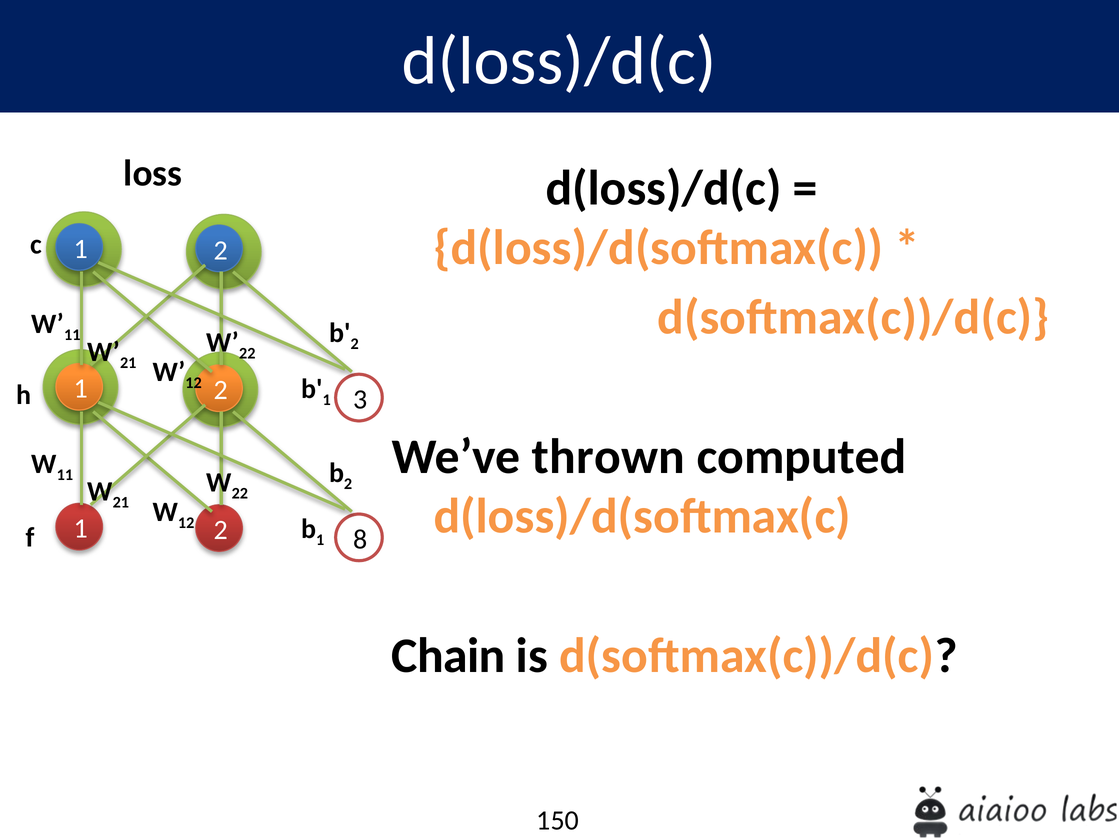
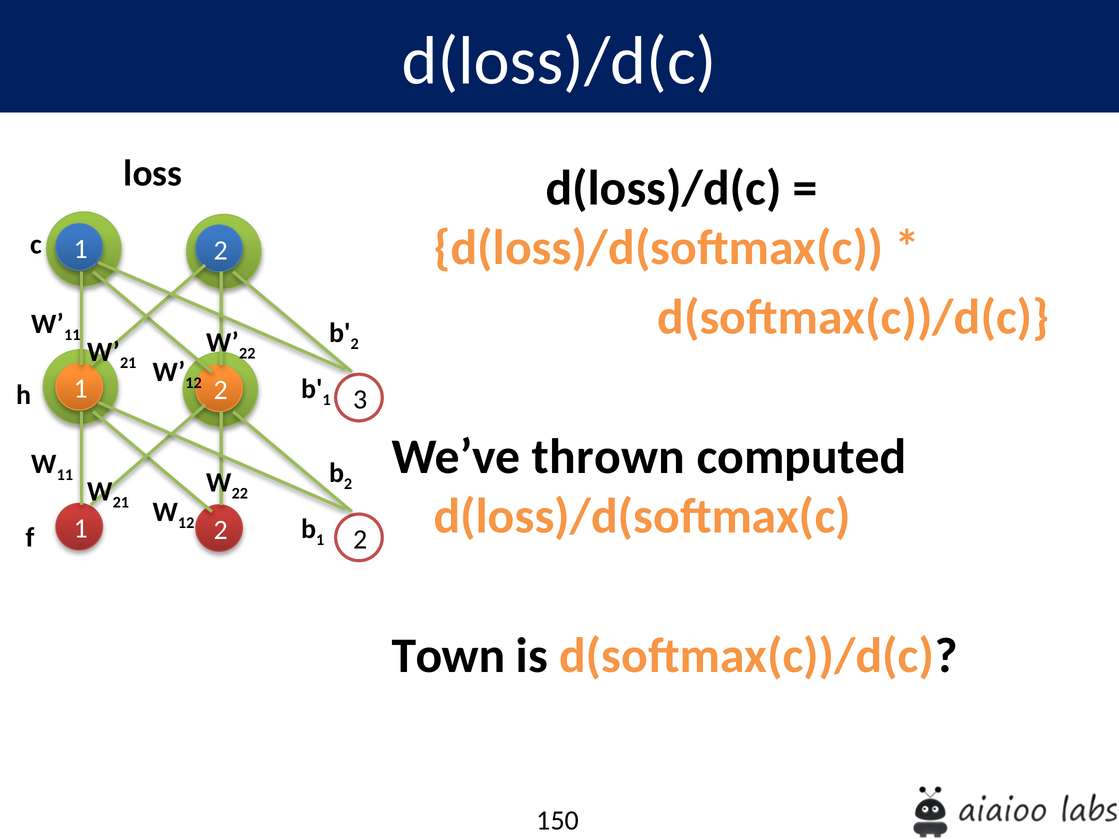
8: 8 -> 2 (360, 539)
Chain: Chain -> Town (448, 656)
